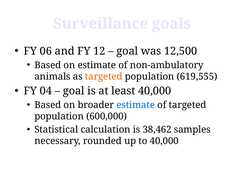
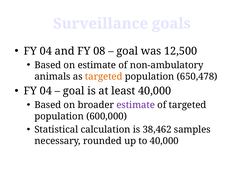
06: 06 -> 04 (46, 51)
12: 12 -> 08 (99, 51)
619,555: 619,555 -> 650,478 (197, 77)
estimate colour: blue -> purple (136, 105)
